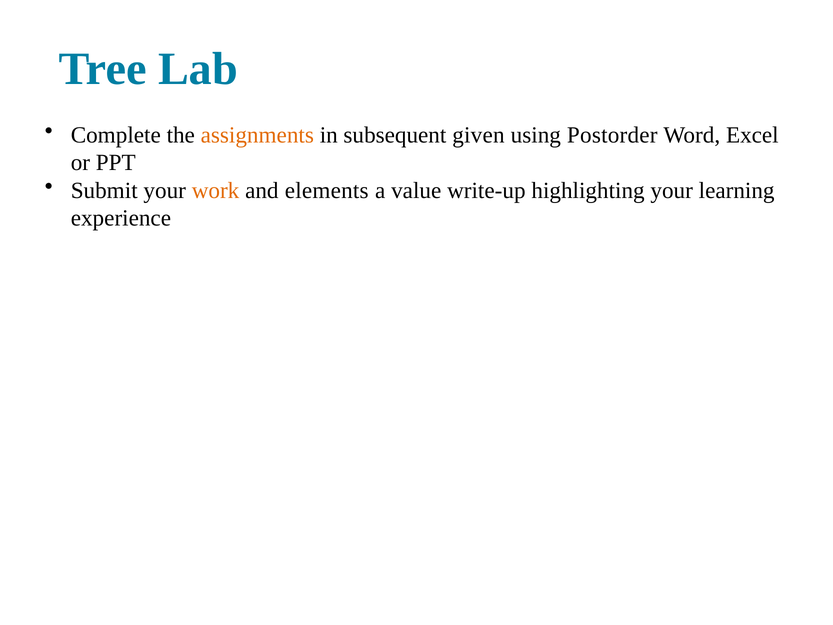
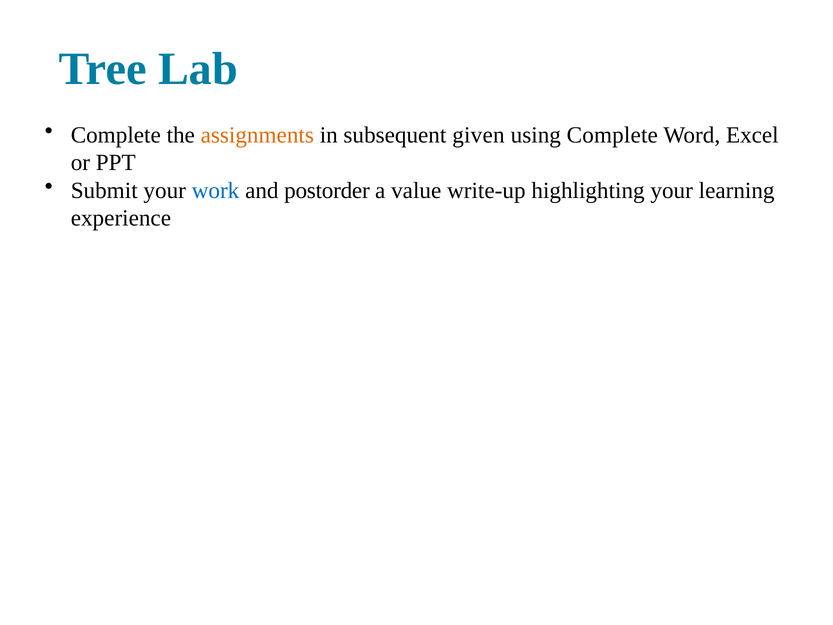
using Postorder: Postorder -> Complete (612, 135)
work colour: orange -> blue (216, 190)
elements: elements -> postorder (327, 190)
